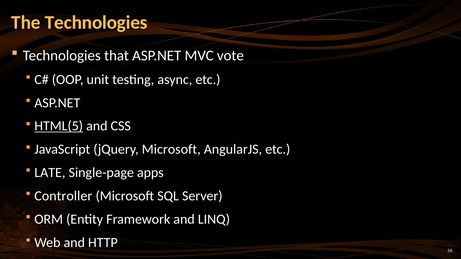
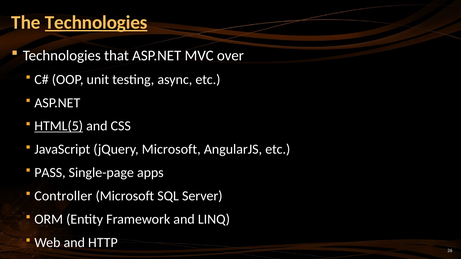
Technologies underline: none -> present (96, 22)
vote: vote -> over (230, 56)
LATE: LATE -> PASS (50, 173)
